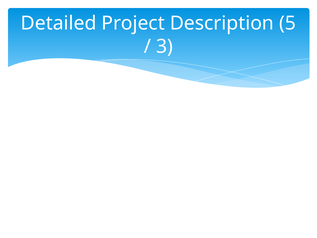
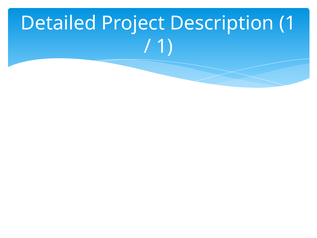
Description 5: 5 -> 1 (287, 23)
3: 3 -> 1 (165, 46)
